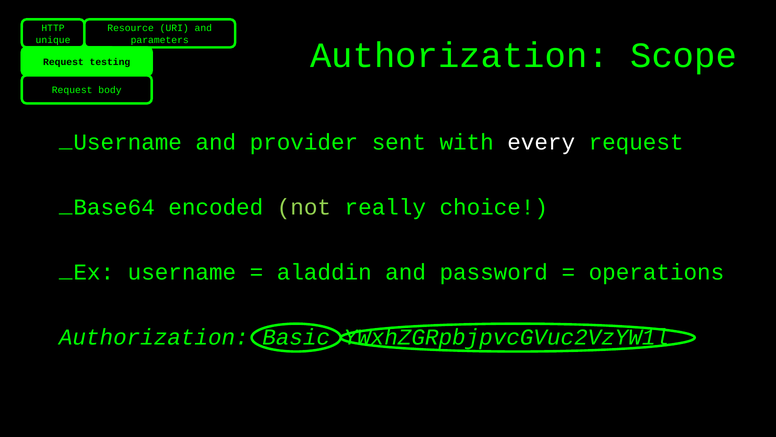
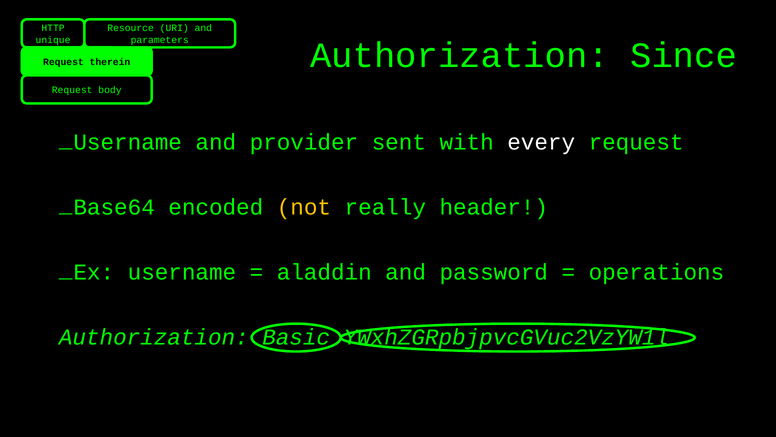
Scope: Scope -> Since (684, 55)
testing: testing -> therein (110, 62)
not colour: light green -> yellow (304, 207)
choice: choice -> header (494, 207)
